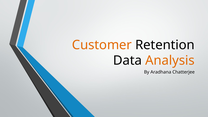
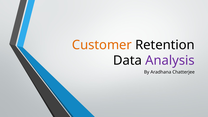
Analysis colour: orange -> purple (170, 61)
